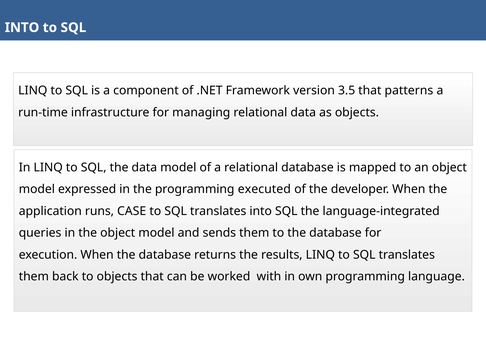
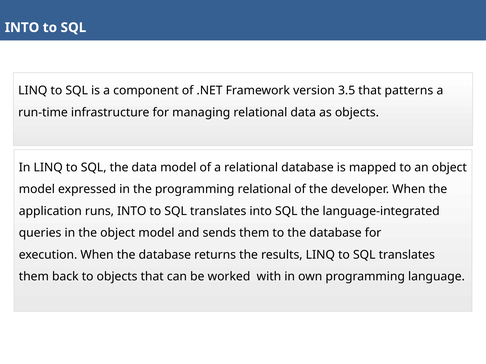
programming executed: executed -> relational (264, 190)
runs CASE: CASE -> INTO (132, 211)
